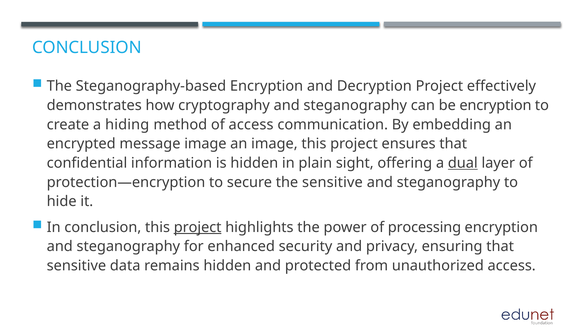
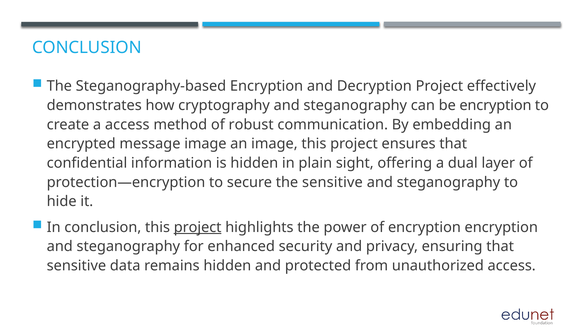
a hiding: hiding -> access (127, 124)
of access: access -> robust (251, 124)
dual underline: present -> none (463, 163)
of processing: processing -> encryption (424, 227)
